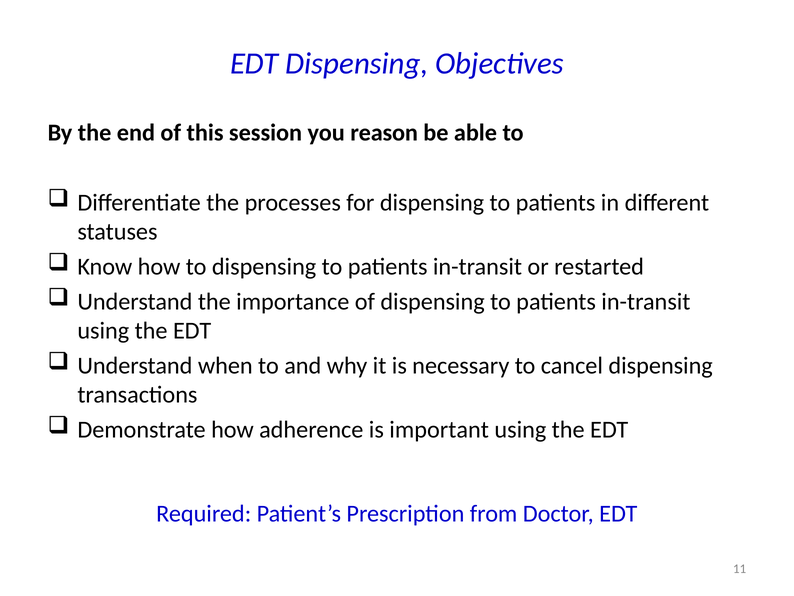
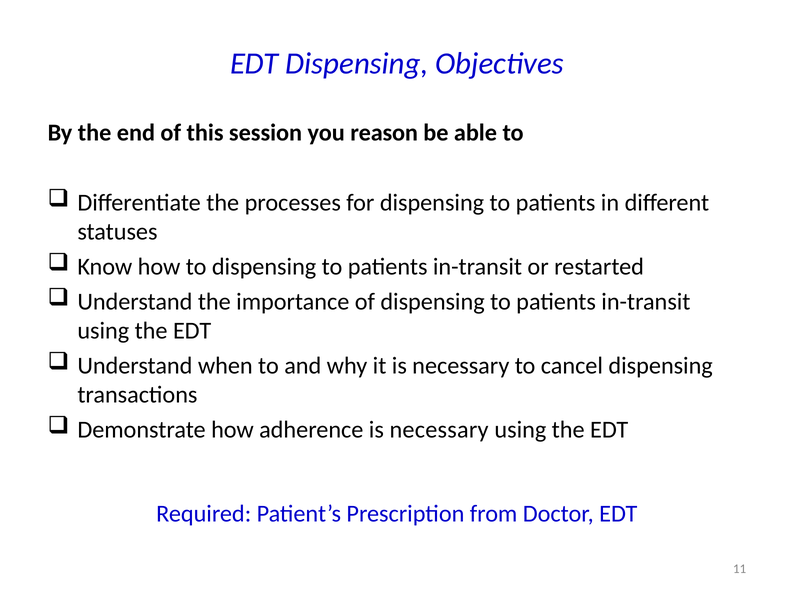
adherence is important: important -> necessary (439, 430)
